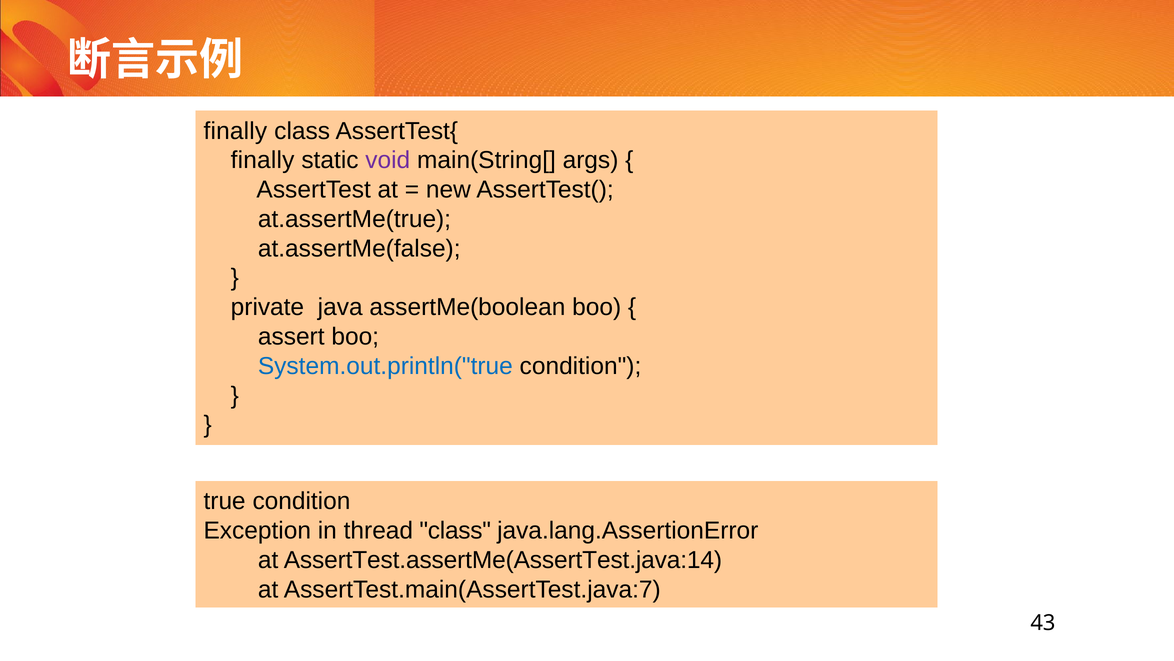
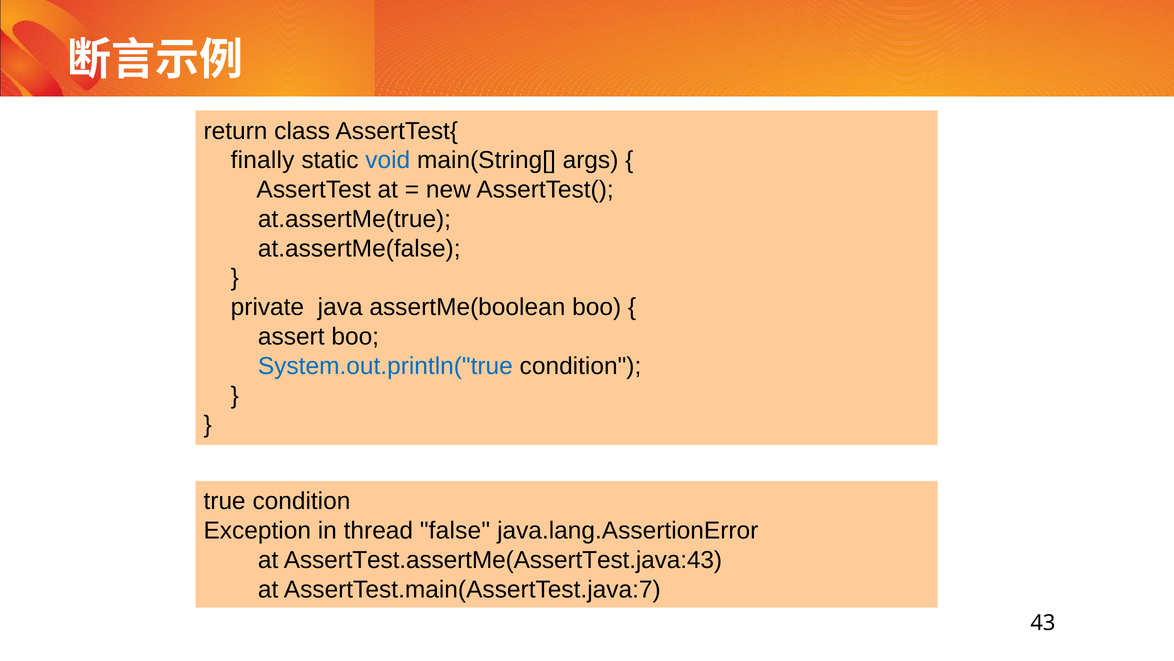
finally: finally -> return (235, 131)
void colour: purple -> blue (388, 160)
thread class: class -> false (455, 530)
AssertTest.assertMe(AssertTest.java:14: AssertTest.assertMe(AssertTest.java:14 -> AssertTest.assertMe(AssertTest.java:43 (503, 560)
